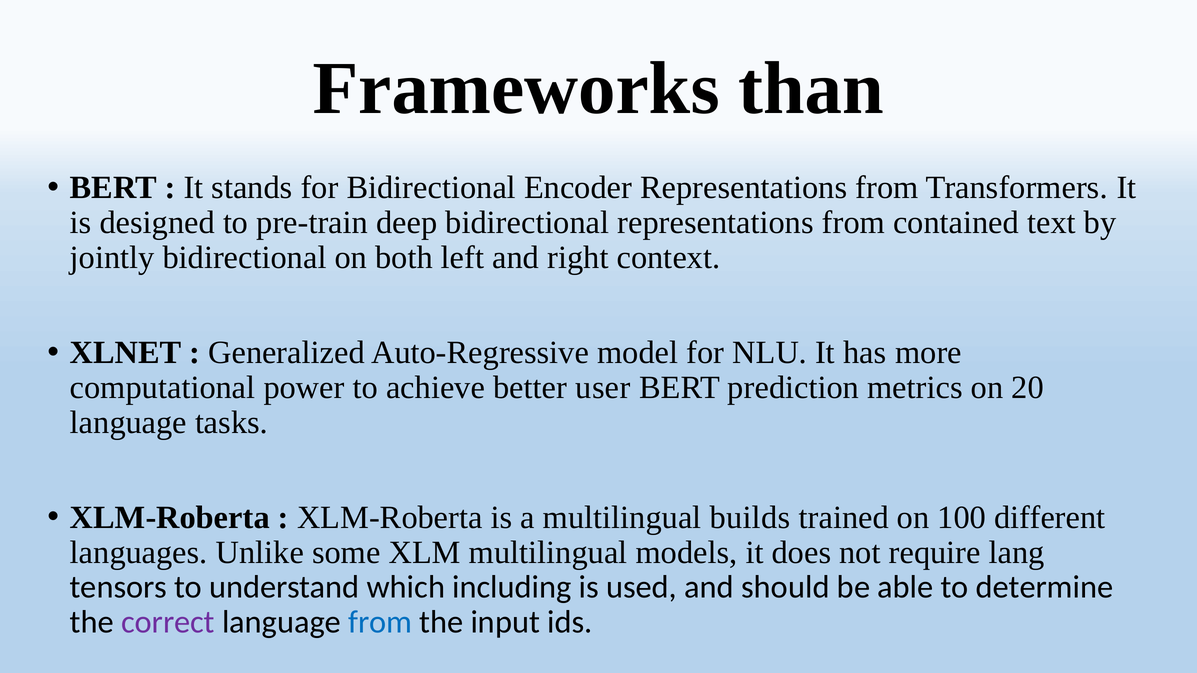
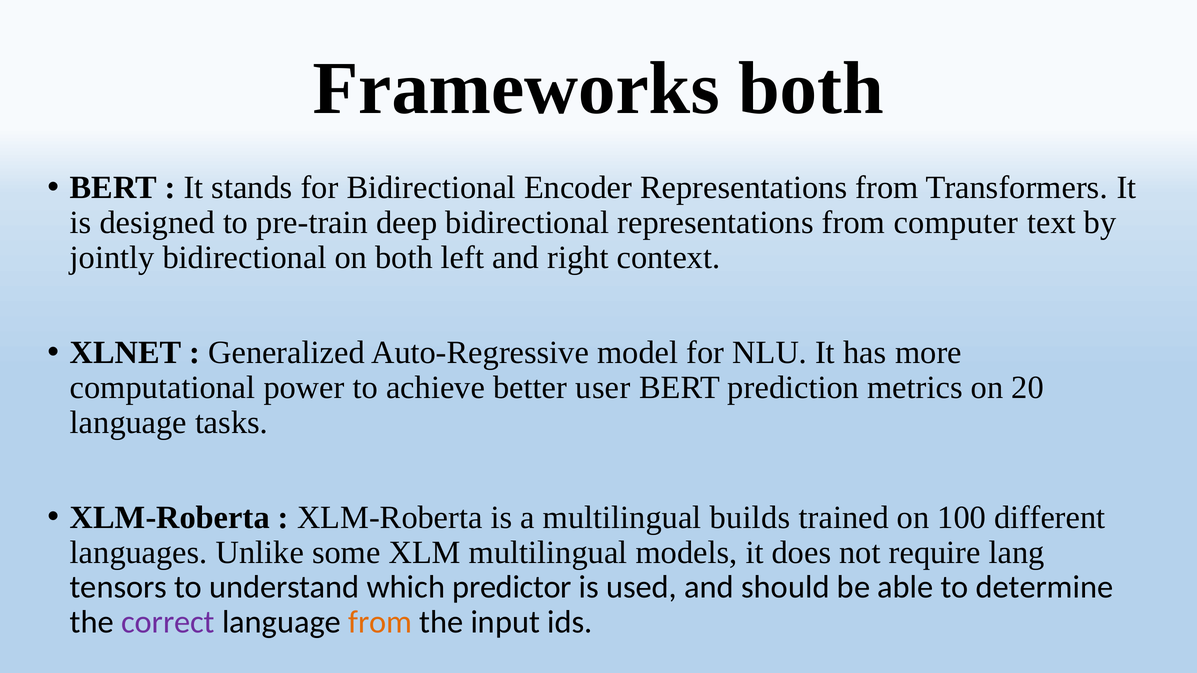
Frameworks than: than -> both (811, 89)
contained: contained -> computer (956, 223)
including: including -> predictor (512, 588)
from colour: blue -> orange (380, 623)
